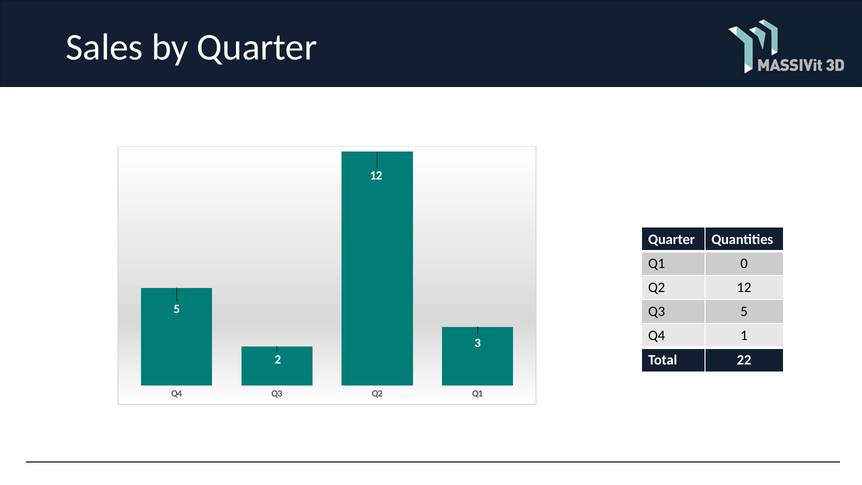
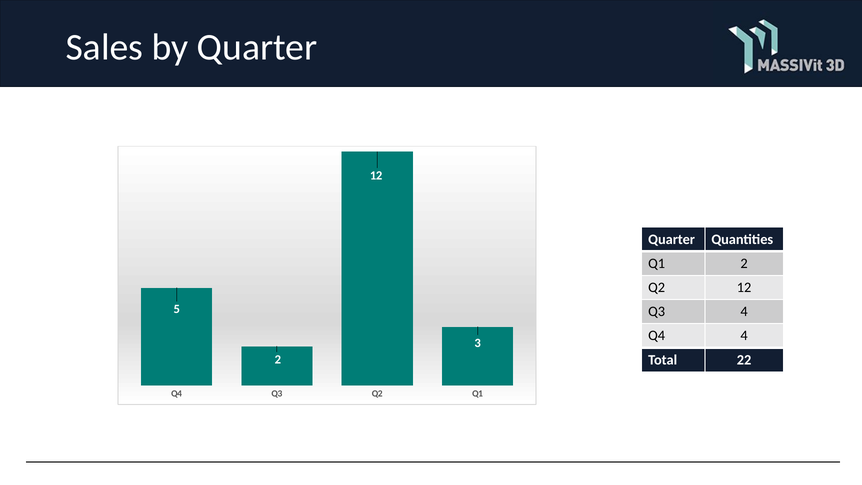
Q1 0: 0 -> 2 (744, 264)
Q3 5: 5 -> 4 (744, 312)
Q4 1: 1 -> 4 (744, 336)
